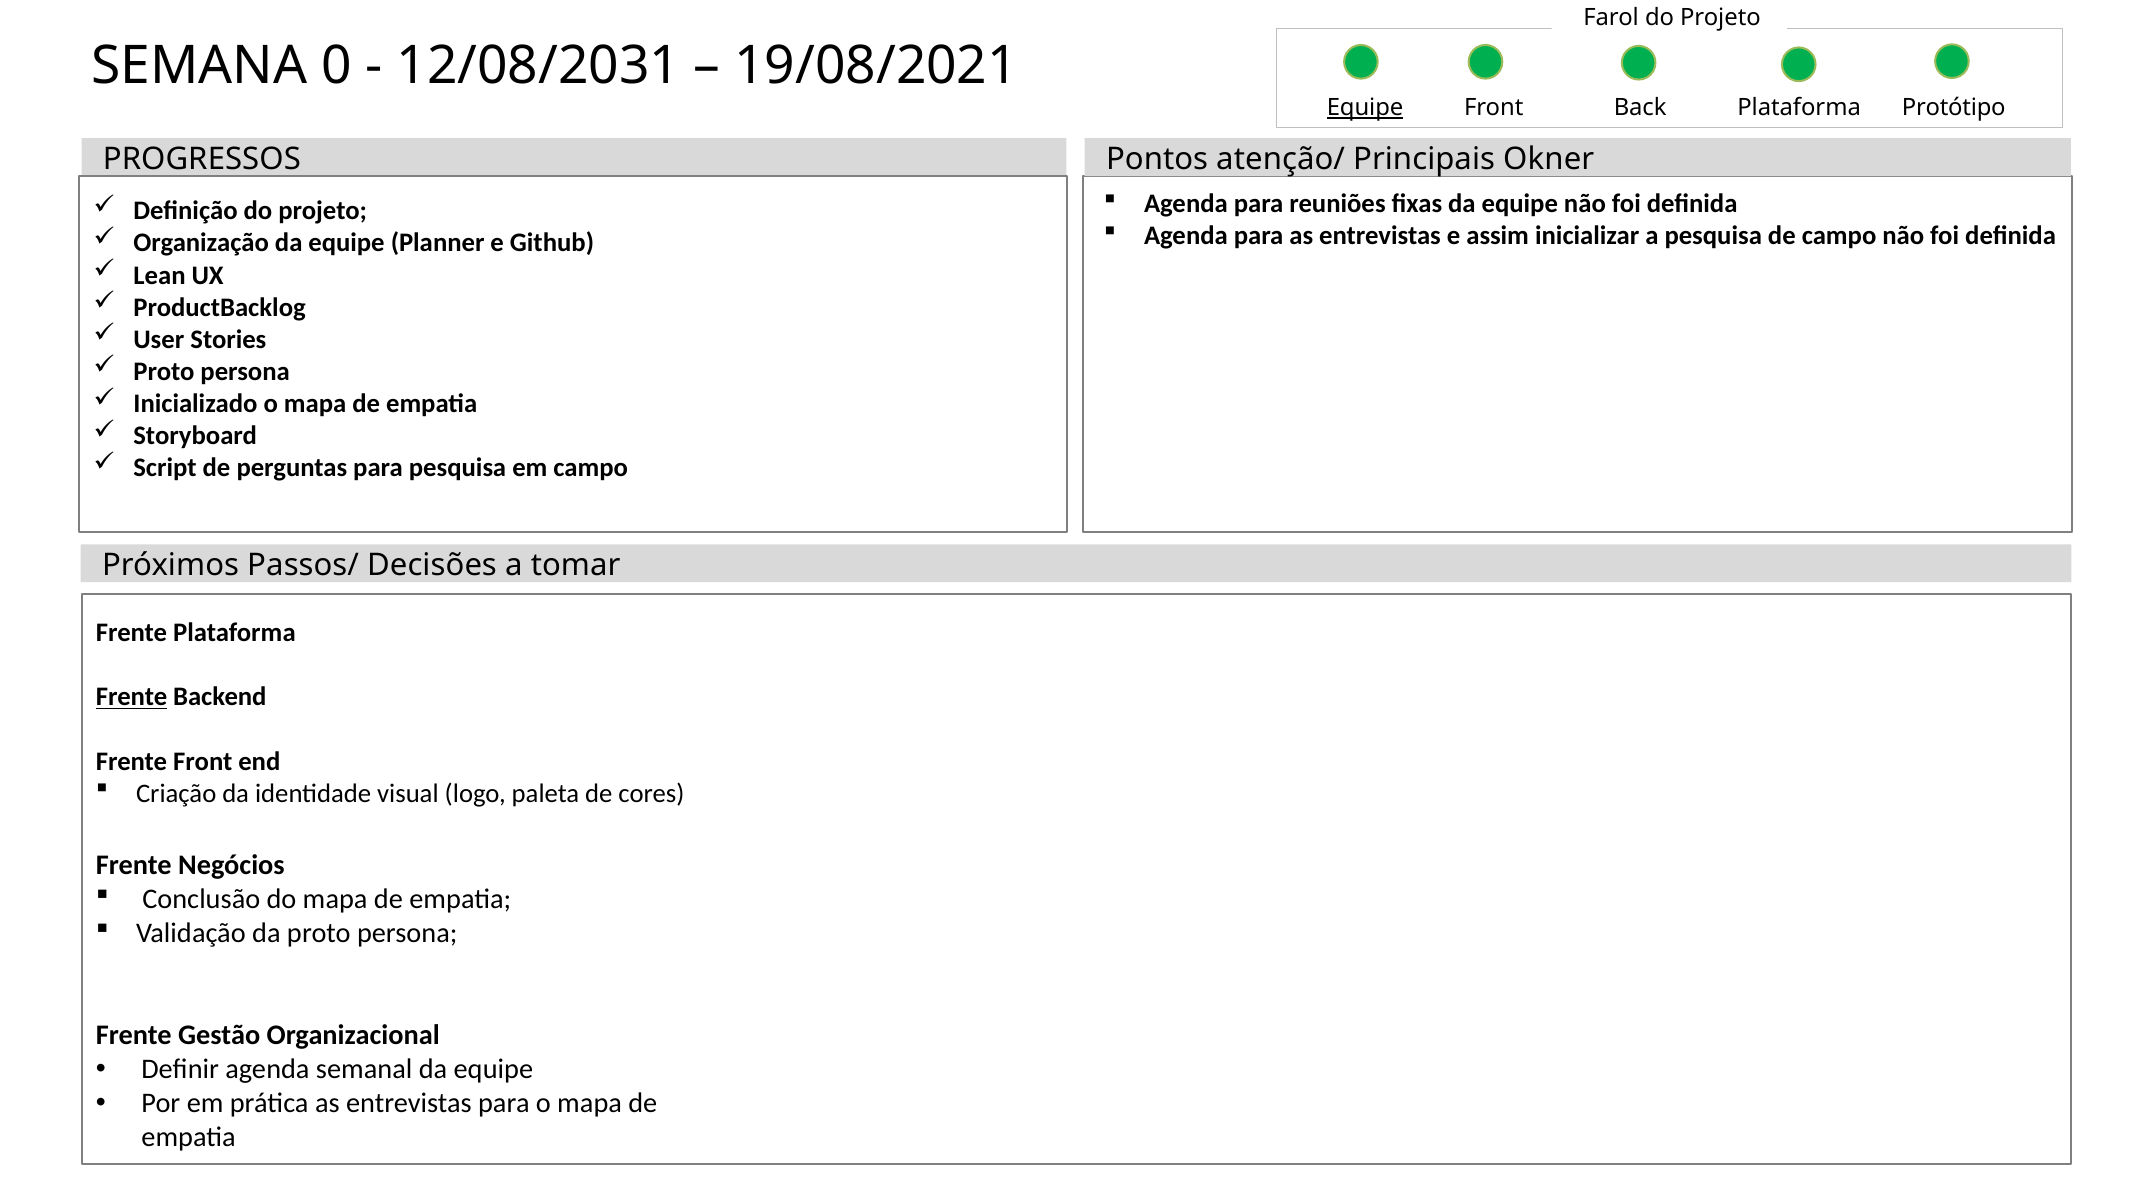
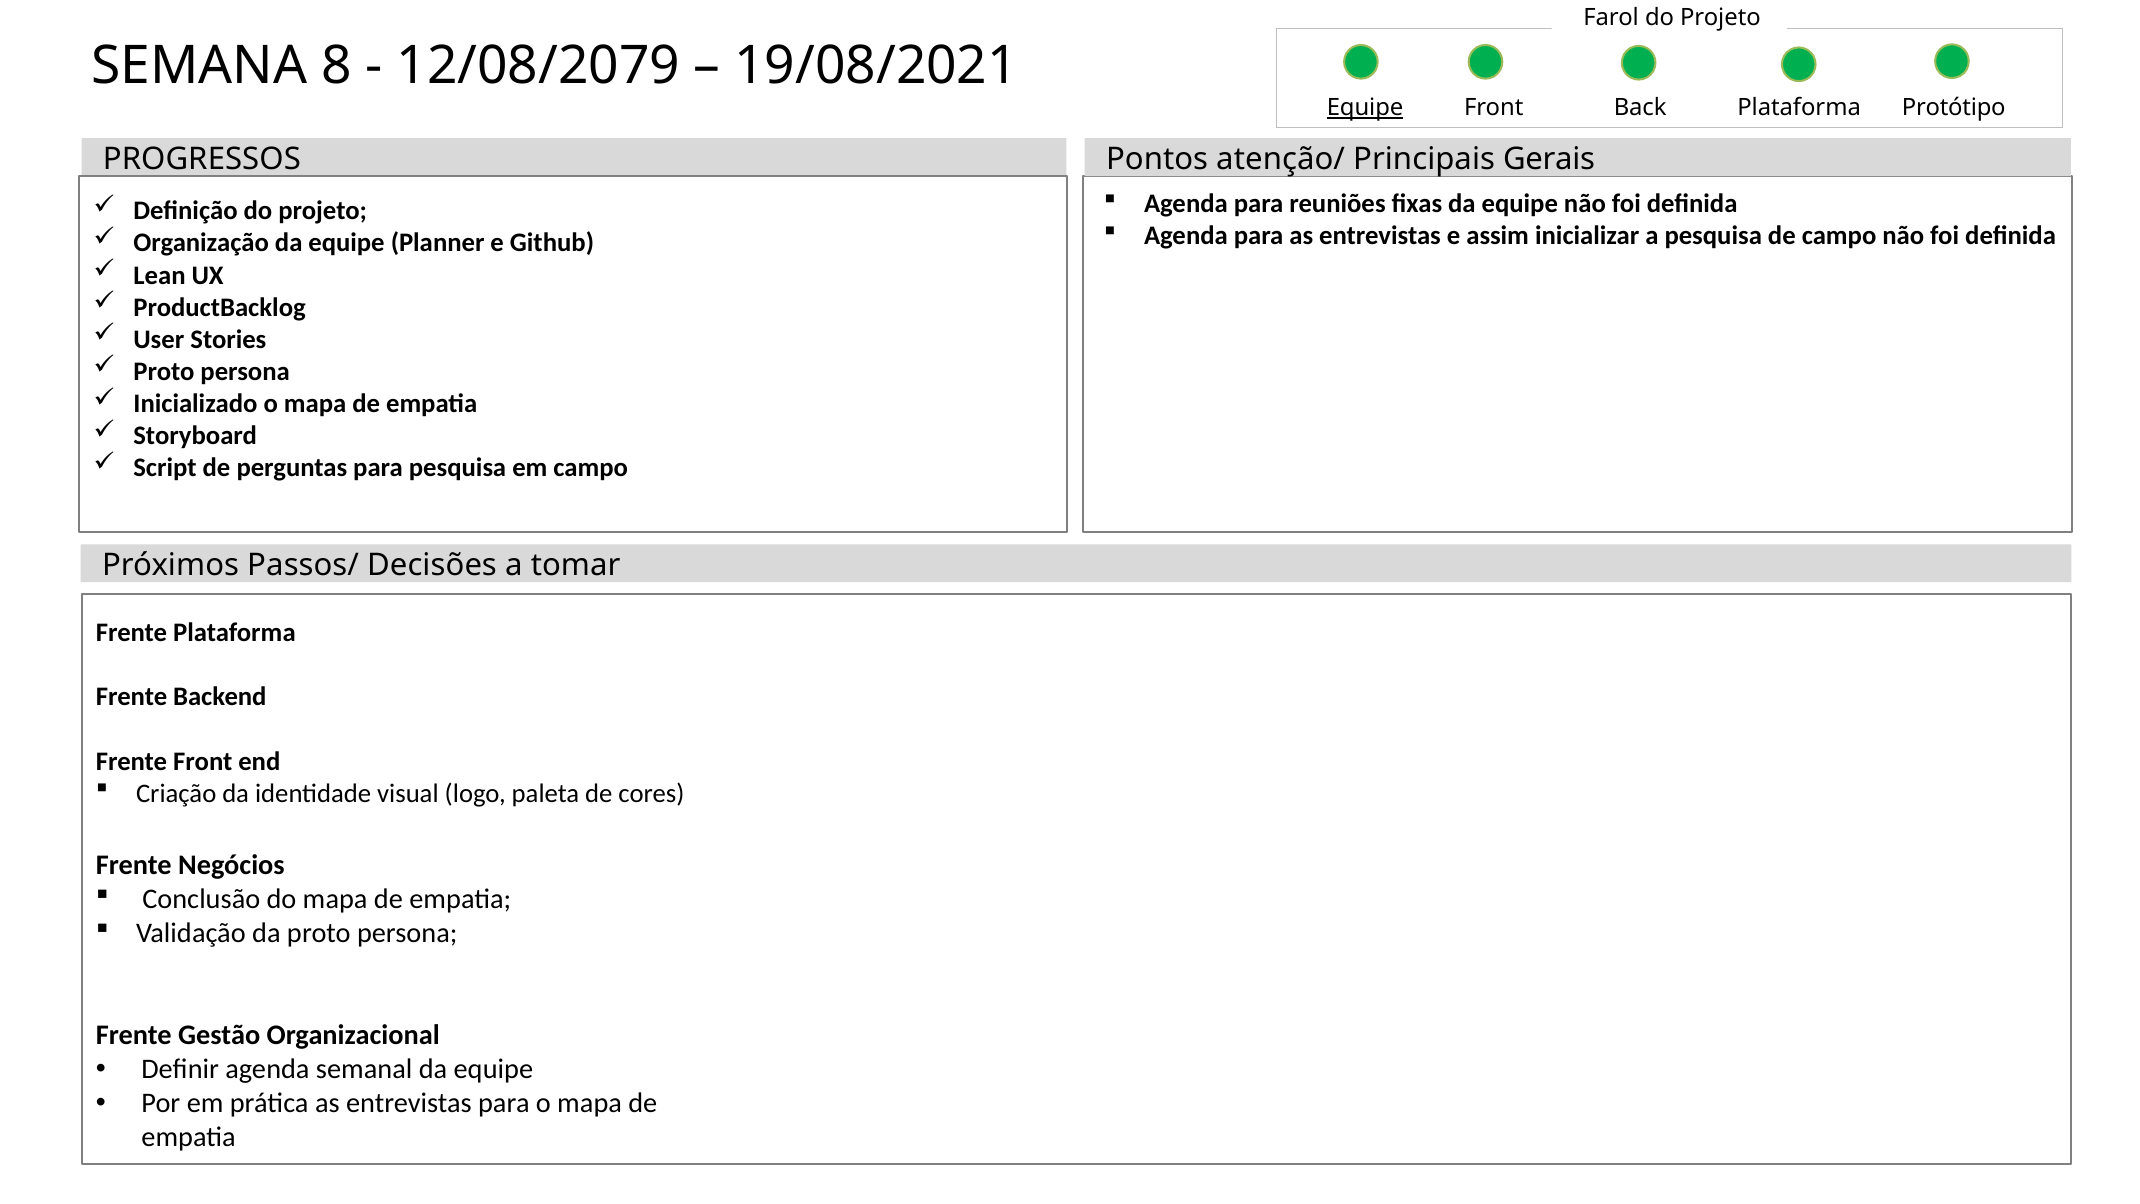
0: 0 -> 8 (337, 65)
12/08/2031: 12/08/2031 -> 12/08/2079 (538, 65)
Okner: Okner -> Gerais (1549, 159)
Frente underline: present -> none (132, 697)
